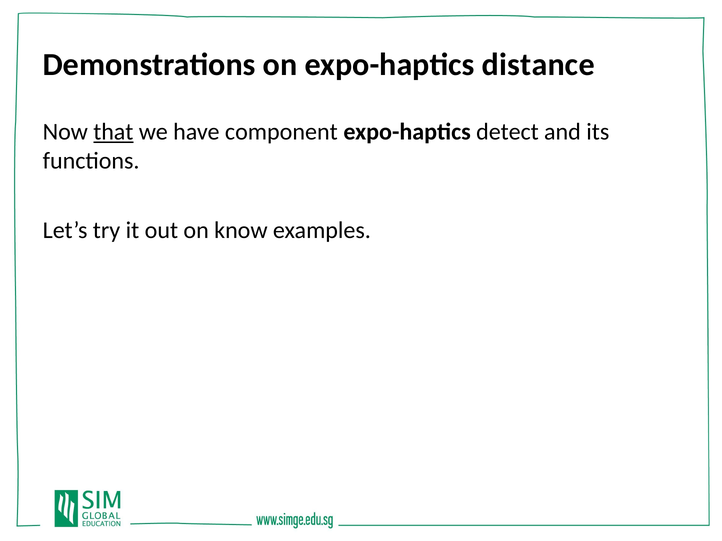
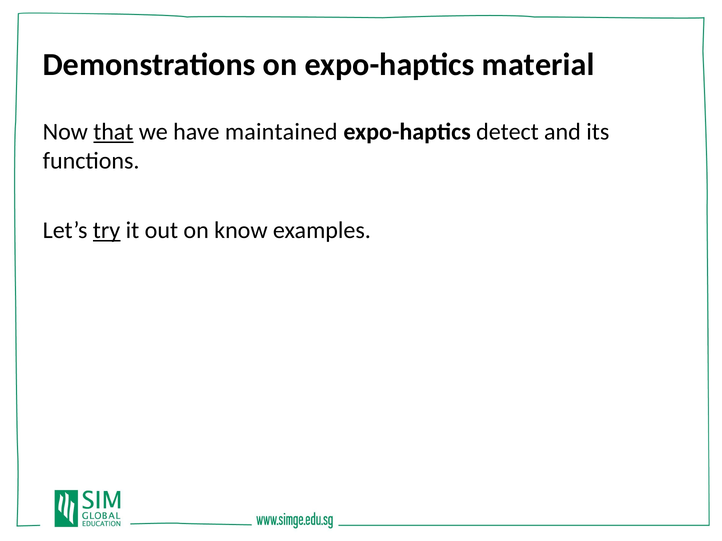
distance: distance -> material (538, 65)
component: component -> maintained (281, 132)
try underline: none -> present (107, 231)
